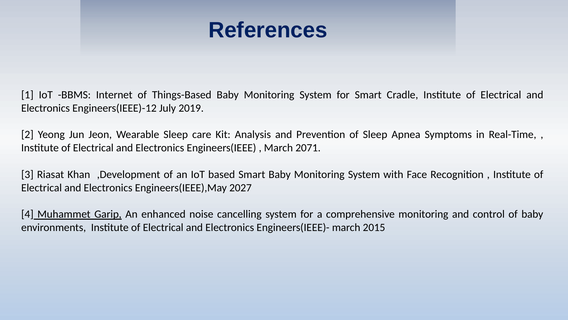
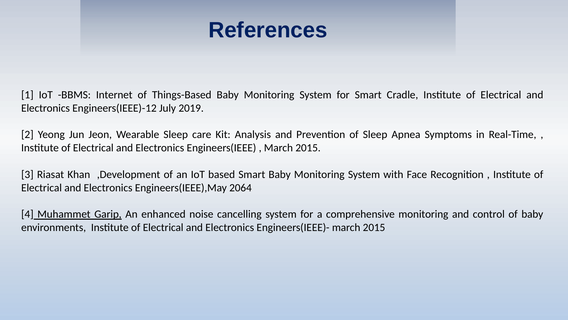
2071: 2071 -> 2015 (308, 148)
2027: 2027 -> 2064 (240, 187)
